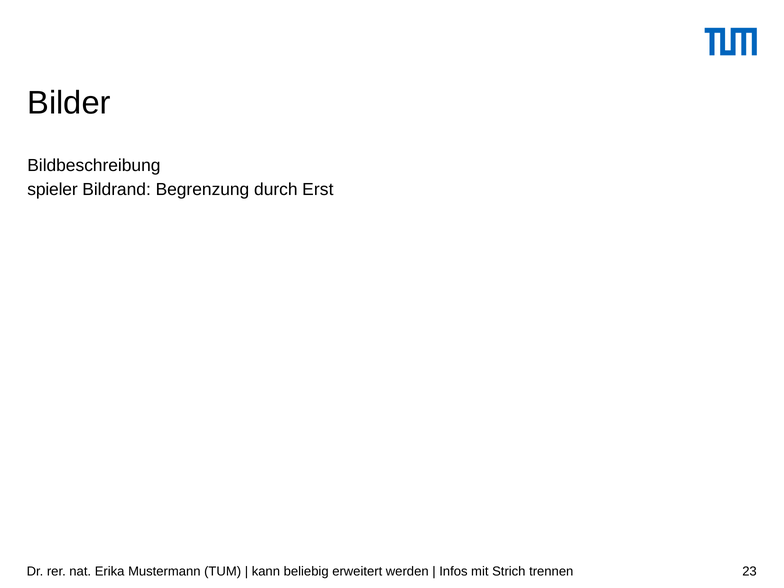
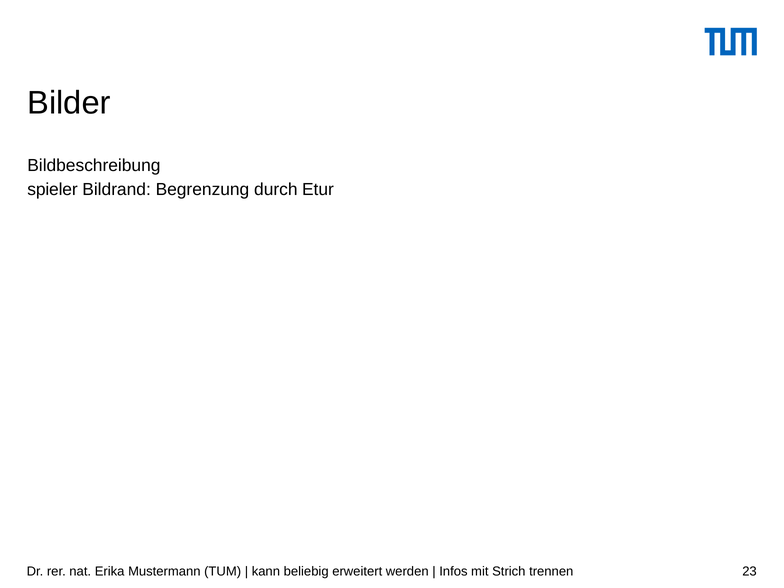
Erst: Erst -> Etur (318, 189)
